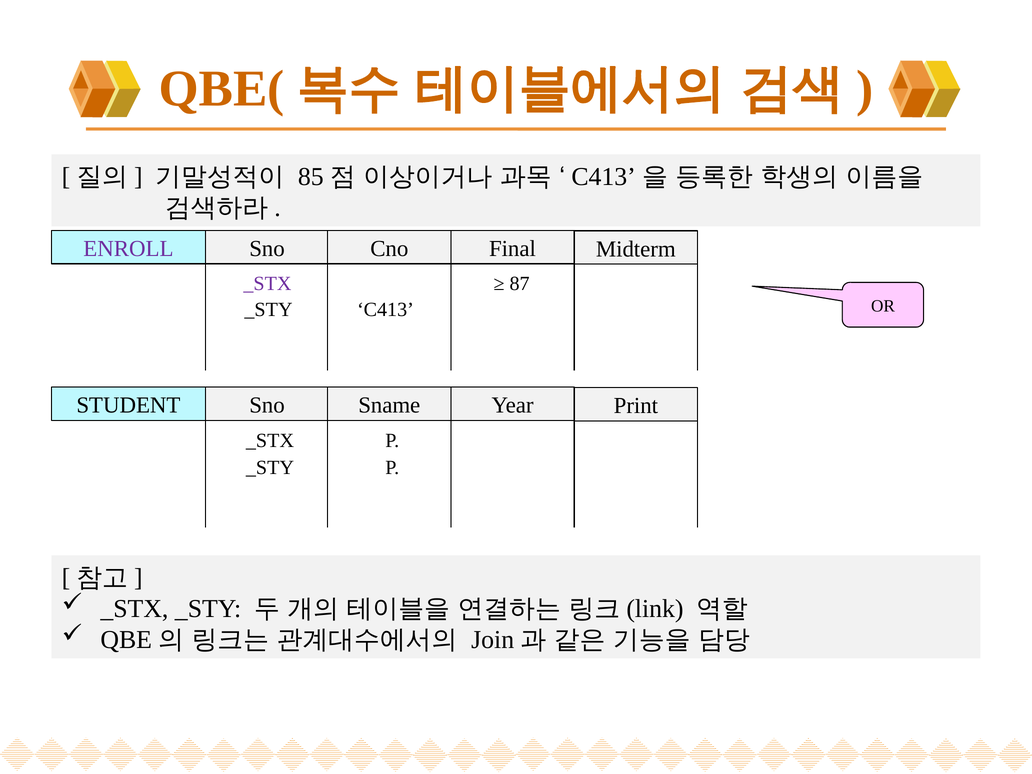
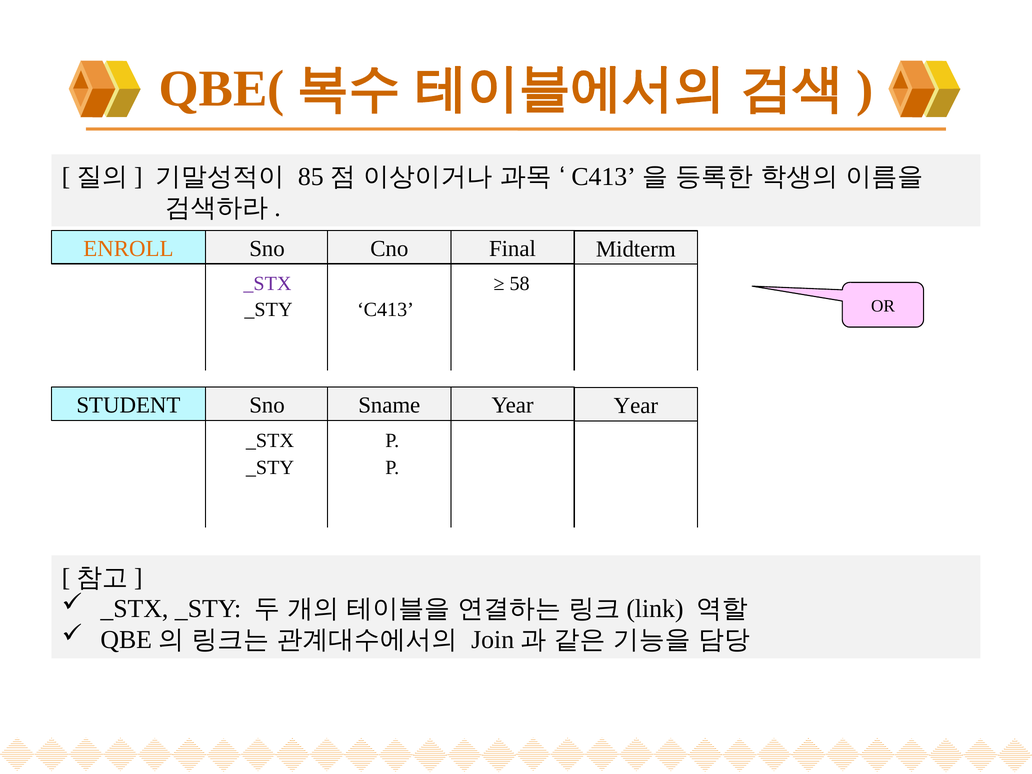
ENROLL colour: purple -> orange (128, 249)
87: 87 -> 58 (520, 284)
Year Print: Print -> Year (636, 406)
